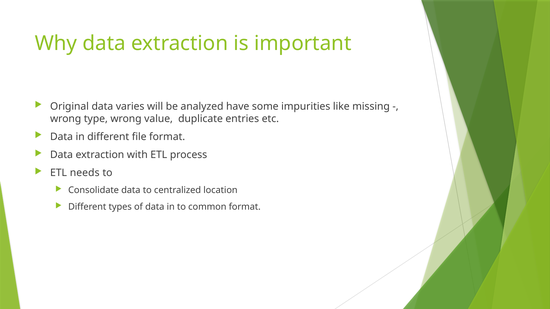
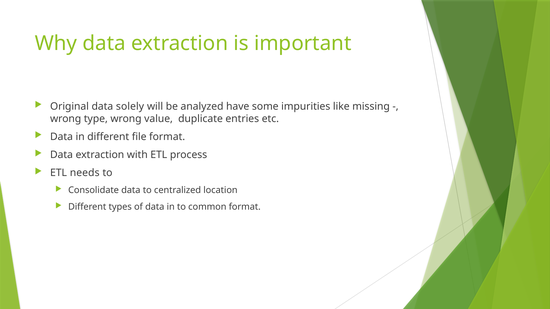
varies: varies -> solely (130, 106)
